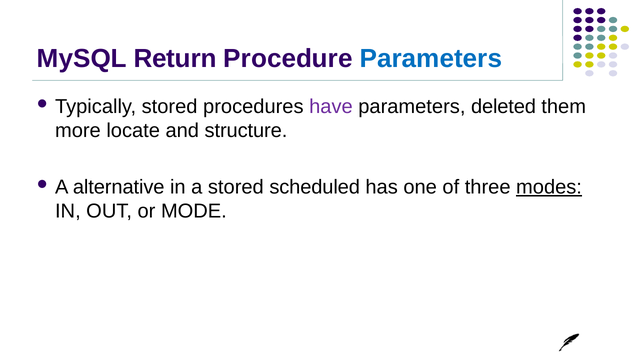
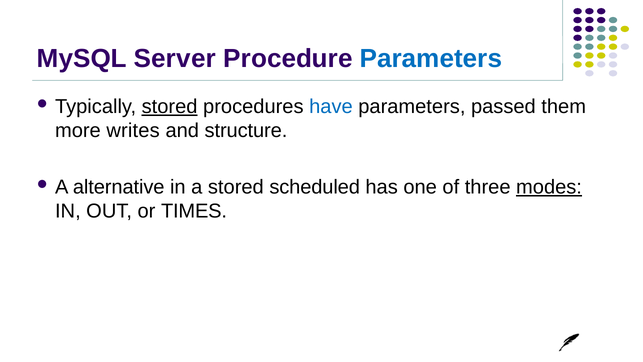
Return: Return -> Server (175, 58)
stored underline: none -> present (170, 107)
have colour: purple -> blue (331, 107)
deleted: deleted -> passed (503, 107)
locate: locate -> writes (133, 131)
MODE: MODE -> TIMES (194, 211)
